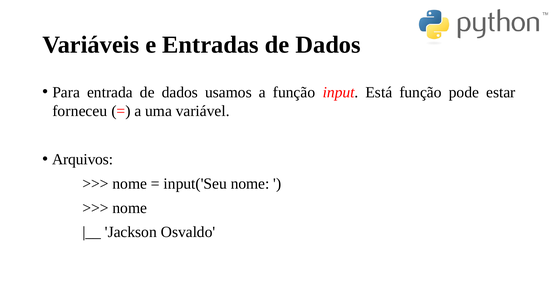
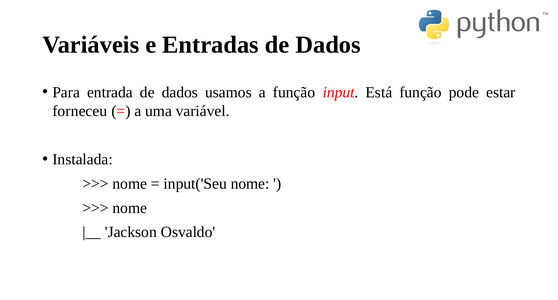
Arquivos: Arquivos -> Instalada (83, 160)
